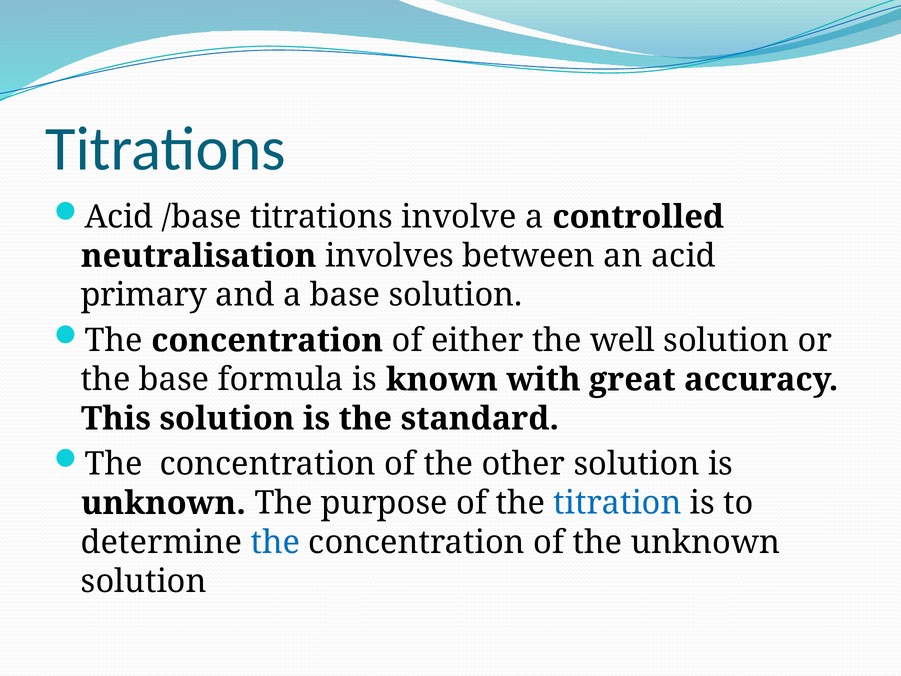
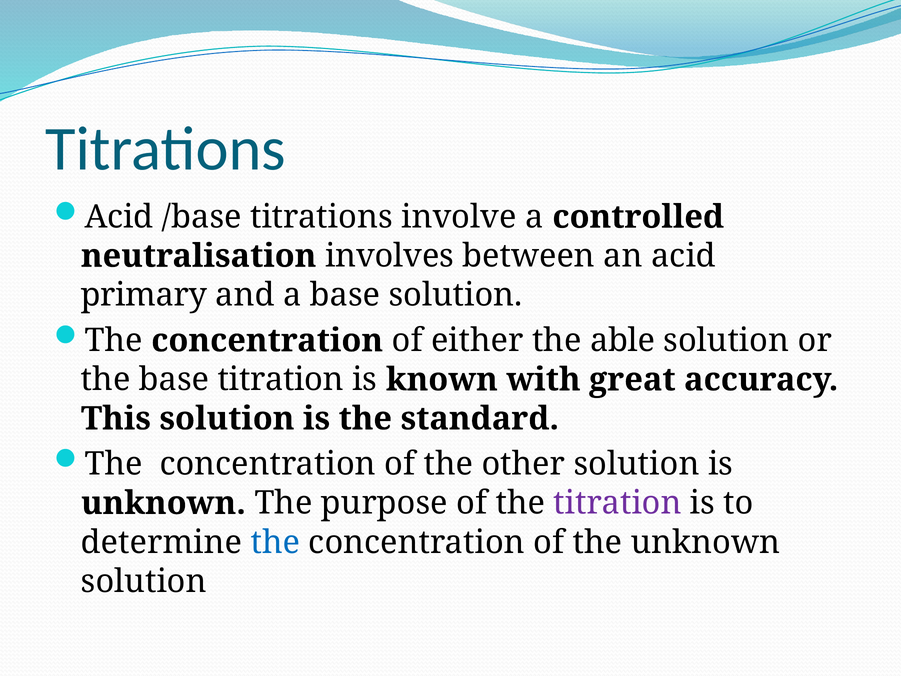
well: well -> able (623, 340)
base formula: formula -> titration (281, 379)
titration colour: blue -> purple (618, 503)
